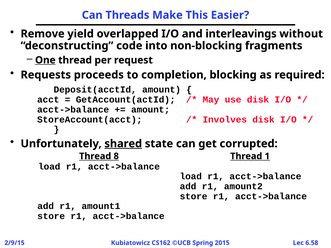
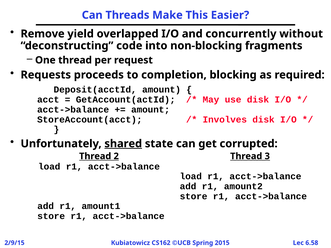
interleavings: interleavings -> concurrently (241, 34)
One underline: present -> none (45, 60)
8: 8 -> 2 (116, 156)
1: 1 -> 3 (267, 156)
